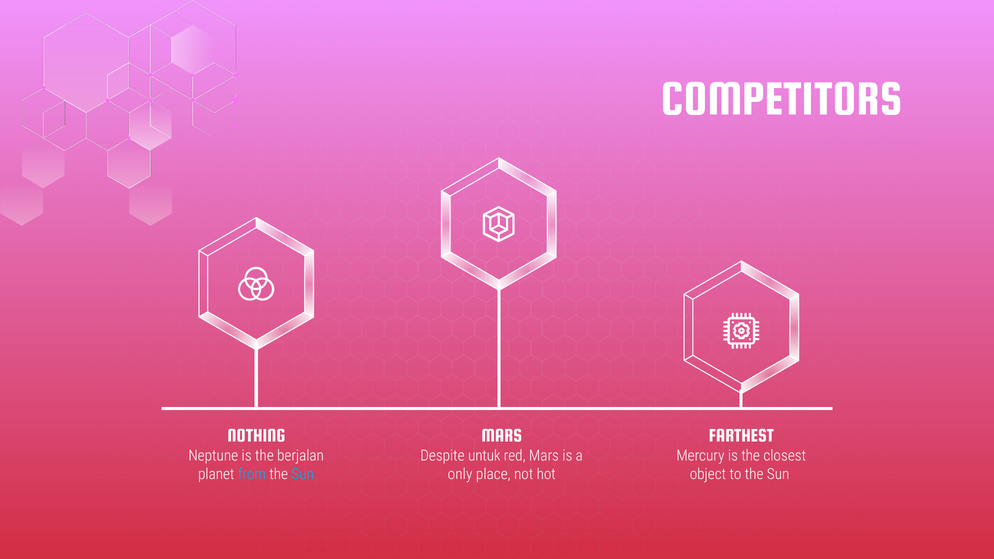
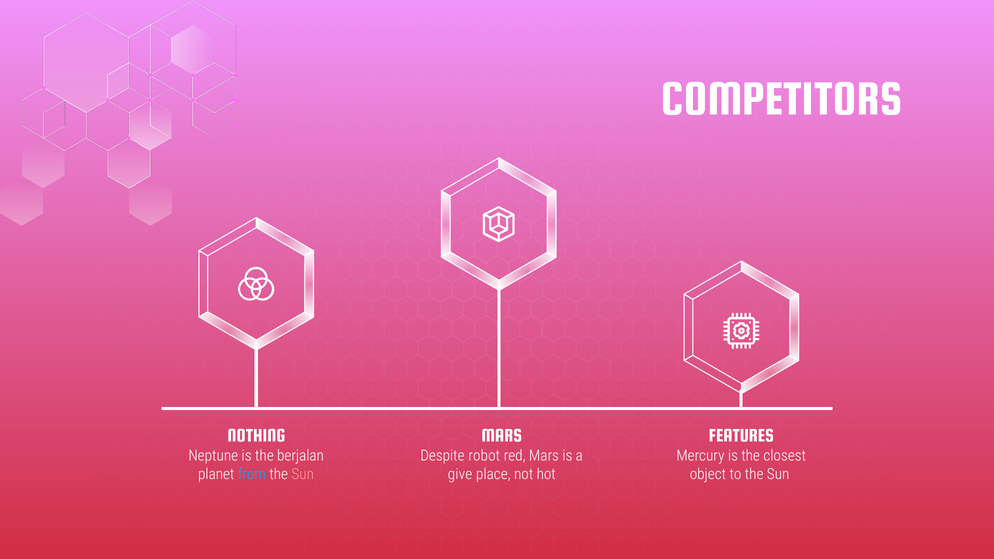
FARTHEST: FARTHEST -> FEATURES (741, 436)
untuk: untuk -> robot (484, 456)
Sun colour: light blue -> pink (303, 474)
only: only -> give (460, 474)
